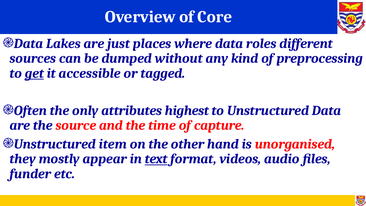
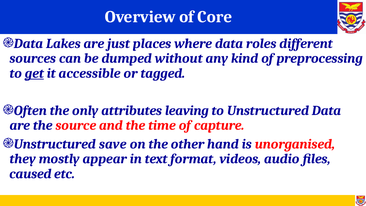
highest: highest -> leaving (187, 110)
item: item -> save (113, 144)
text underline: present -> none (156, 159)
funder: funder -> caused (30, 174)
